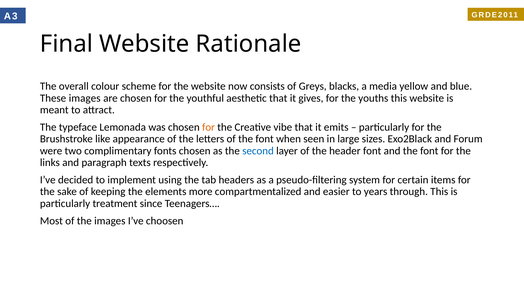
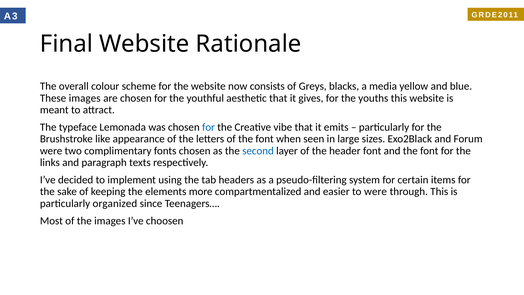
for colour: orange -> blue (208, 127)
to years: years -> were (376, 192)
treatment: treatment -> organized (115, 203)
